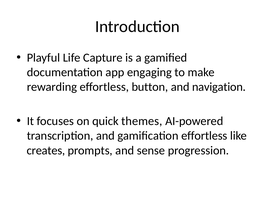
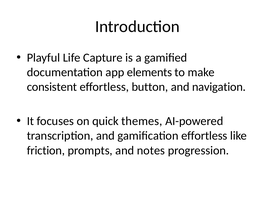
engaging: engaging -> elements (149, 72)
rewarding: rewarding -> consistent (52, 87)
creates: creates -> friction (46, 151)
sense: sense -> notes (151, 151)
